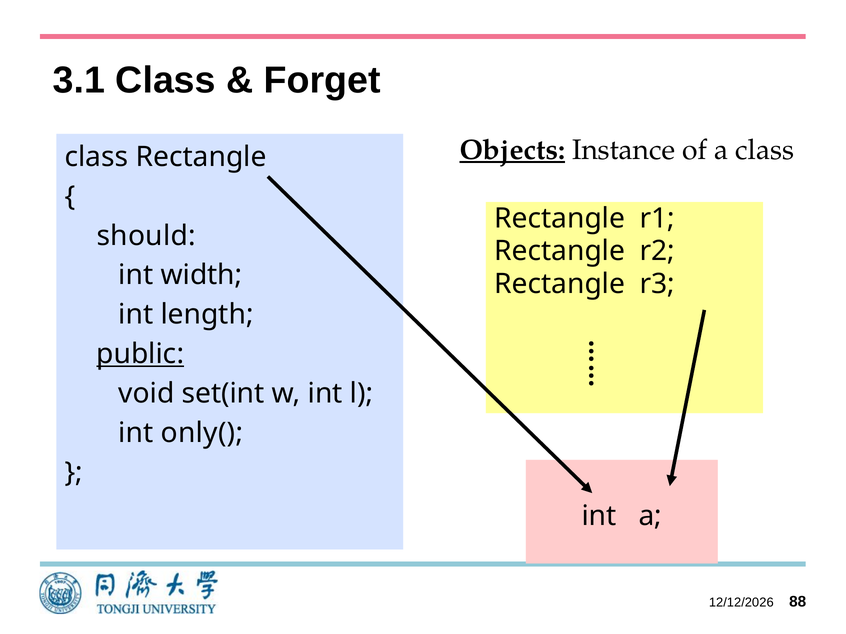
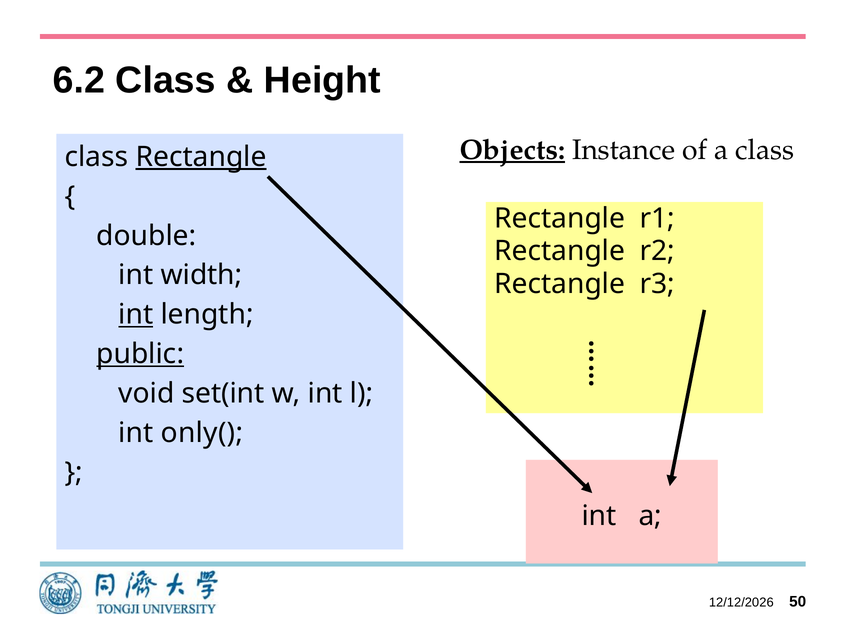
3.1: 3.1 -> 6.2 (79, 81)
Forget: Forget -> Height (322, 81)
Rectangle underline: none -> present (201, 157)
should: should -> double (146, 236)
int underline: none -> present (136, 315)
88: 88 -> 50 (798, 602)
